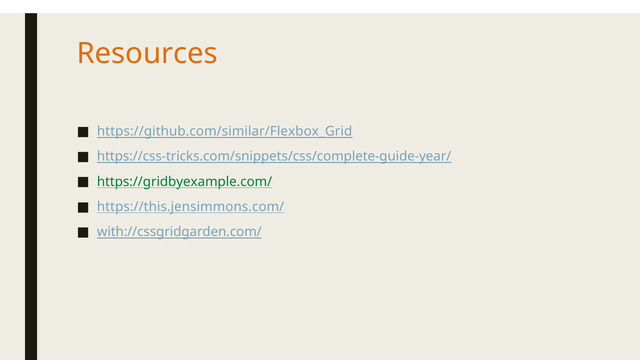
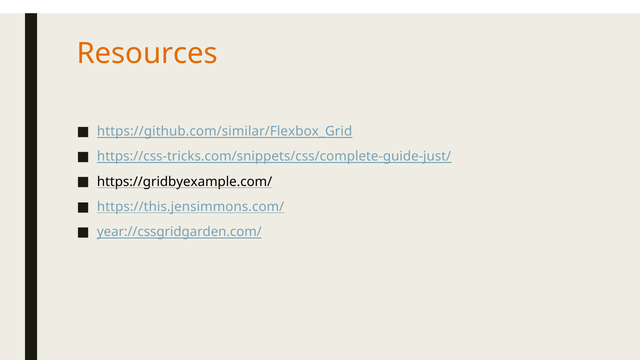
https://css-tricks.com/snippets/css/complete-guide-year/: https://css-tricks.com/snippets/css/complete-guide-year/ -> https://css-tricks.com/snippets/css/complete-guide-just/ (274, 157)
https://gridbyexample.com/ colour: green -> black (185, 182)
with://cssgridgarden.com/: with://cssgridgarden.com/ -> year://cssgridgarden.com/ (179, 232)
